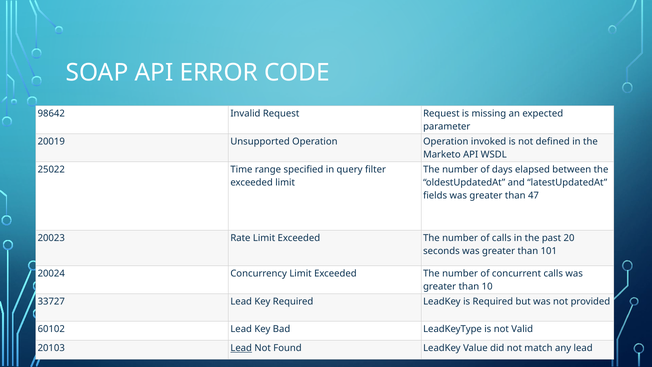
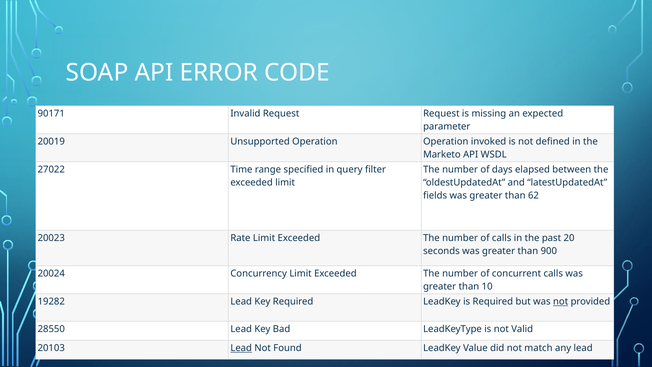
98642: 98642 -> 90171 (51, 114)
25022: 25022 -> 27022 (51, 170)
47: 47 -> 62 (533, 196)
101: 101 -> 900 (549, 251)
33727: 33727 -> 19282 (51, 301)
not underline: none -> present (561, 301)
60102: 60102 -> 28550 (51, 329)
